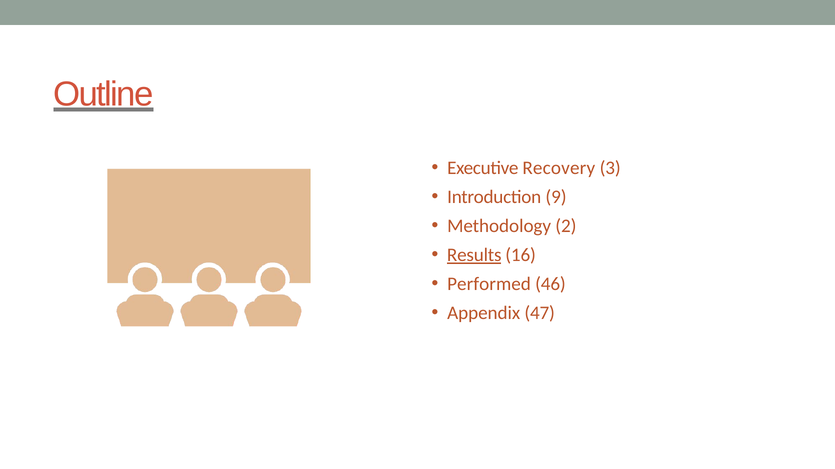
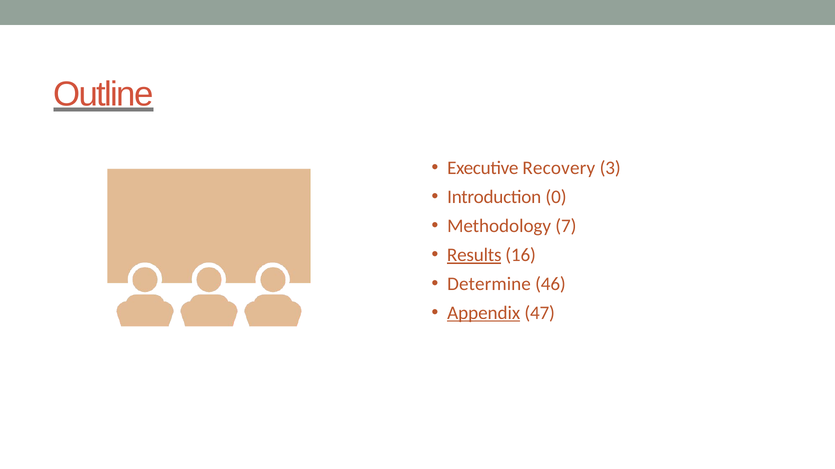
9: 9 -> 0 (556, 197)
Methodology 2: 2 -> 7 (566, 226)
Performed: Performed -> Determine (489, 284)
Appendix underline: none -> present (484, 313)
